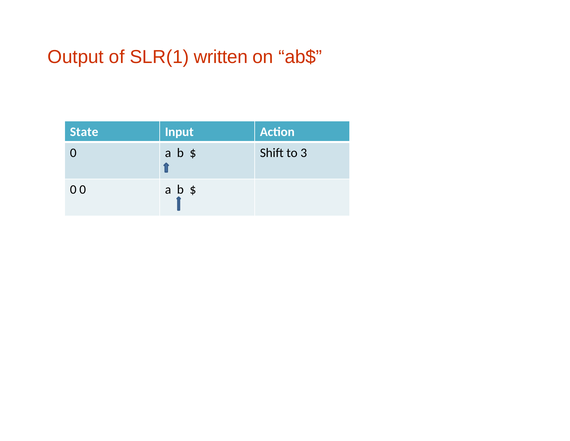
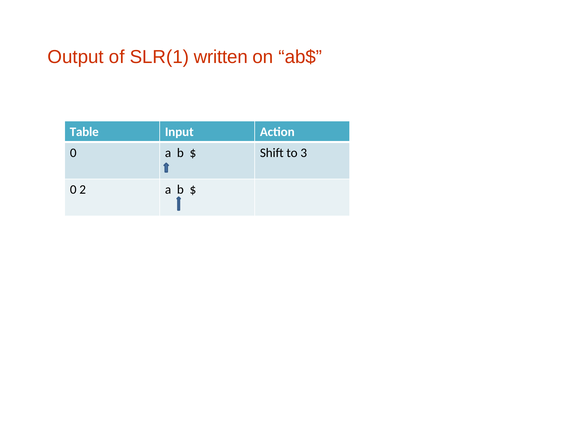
State: State -> Table (84, 132)
0 0: 0 -> 2 (83, 189)
